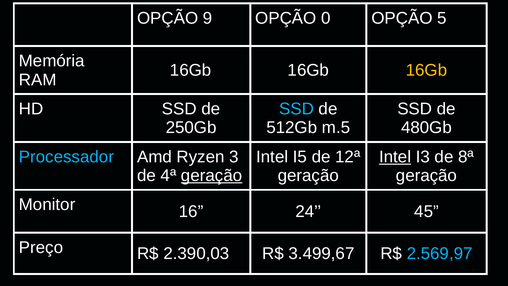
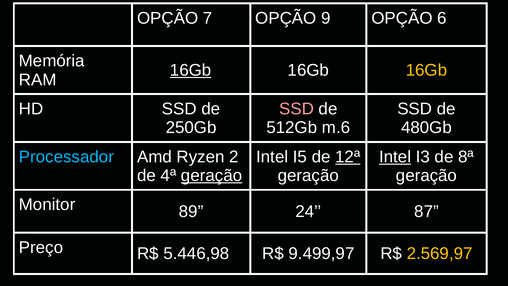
9: 9 -> 7 (208, 18)
0: 0 -> 9 (326, 18)
5: 5 -> 6 (442, 18)
16Gb underline: none -> present (191, 70)
SSD colour: light blue -> pink (297, 109)
m.5: m.5 -> m.6 (336, 128)
3: 3 -> 2 (234, 157)
12ª underline: none -> present (348, 157)
16: 16 -> 89 (191, 211)
45: 45 -> 87 (427, 211)
2.390,03: 2.390,03 -> 5.446,98 (196, 253)
3.499,67: 3.499,67 -> 9.499,97 (321, 253)
2.569,97 colour: light blue -> yellow (440, 253)
